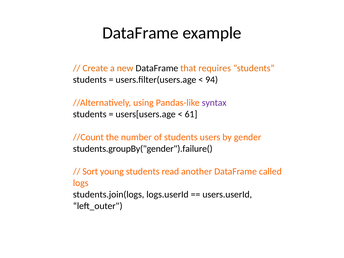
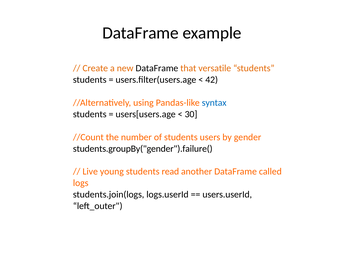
requires: requires -> versatile (215, 68)
94: 94 -> 42 (212, 80)
syntax colour: purple -> blue (214, 103)
61: 61 -> 30 (191, 114)
Sort: Sort -> Live (90, 172)
